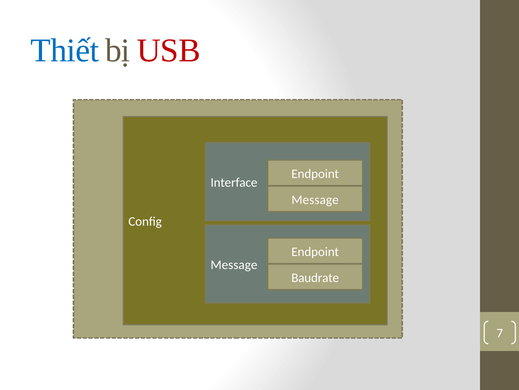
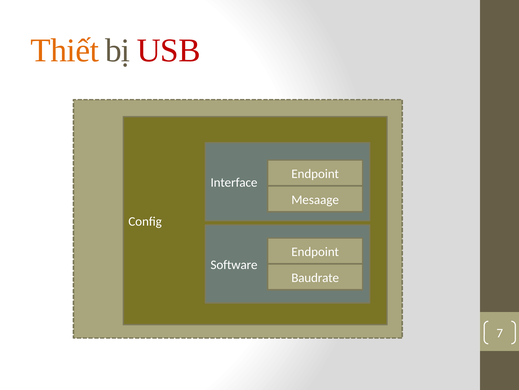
Thiết colour: blue -> orange (65, 50)
Message: Message -> Mesaage (315, 199)
Message: Message -> Software (234, 264)
